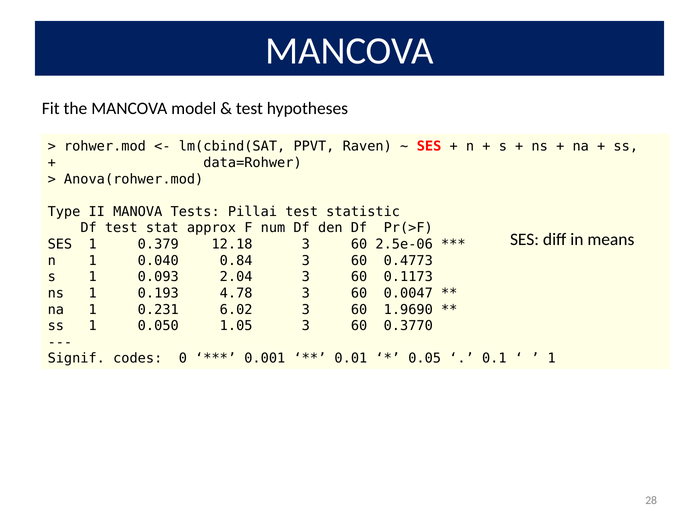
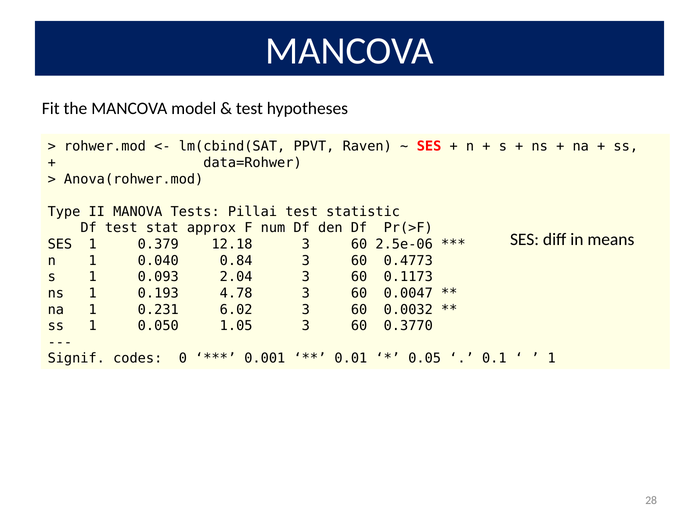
1.9690: 1.9690 -> 0.0032 (408, 310)
